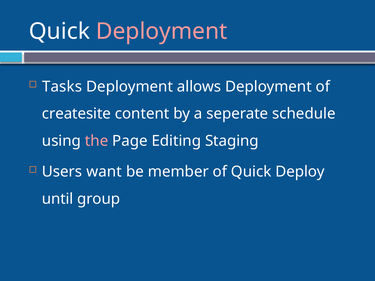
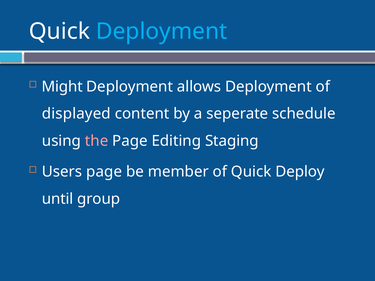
Deployment colour: pink -> light blue (162, 31)
Tasks: Tasks -> Might (62, 87)
createsite: createsite -> displayed (76, 114)
Users want: want -> page (104, 172)
